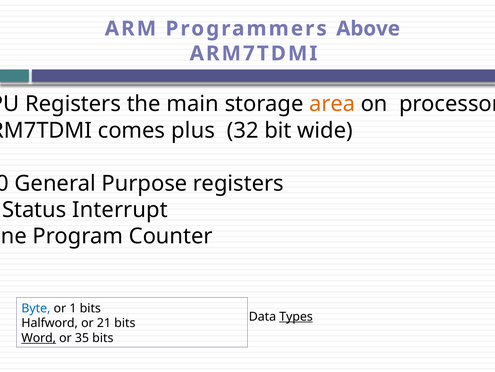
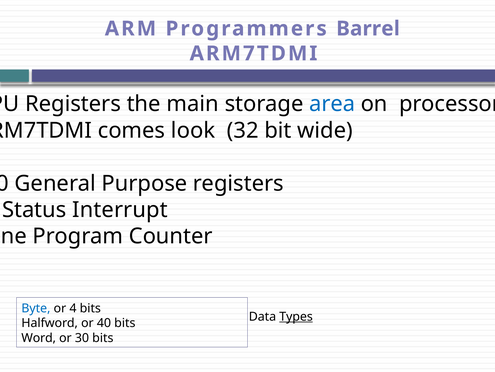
Above: Above -> Barrel (368, 29)
area colour: orange -> blue (332, 104)
plus: plus -> look (193, 130)
1: 1 -> 4 (73, 308)
21: 21 -> 40 (104, 323)
Word underline: present -> none (39, 337)
or 35: 35 -> 30 (82, 337)
